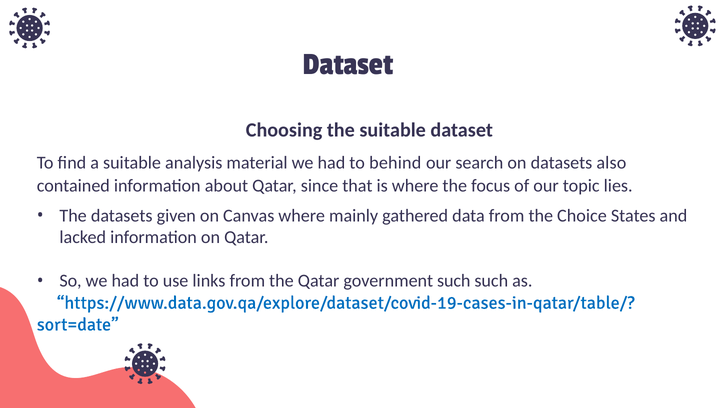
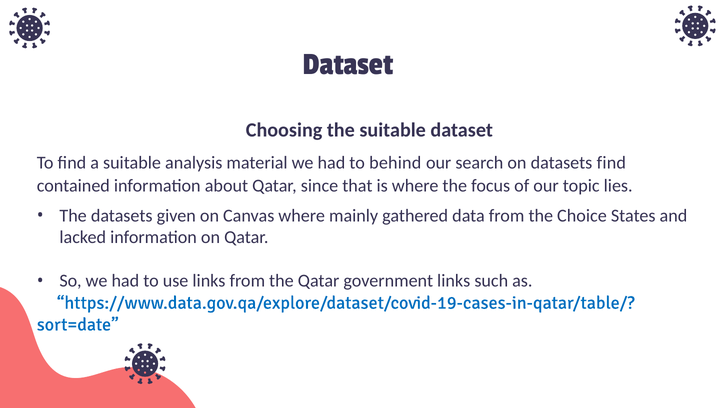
datasets also: also -> find (611, 163)
government such: such -> links (454, 281)
